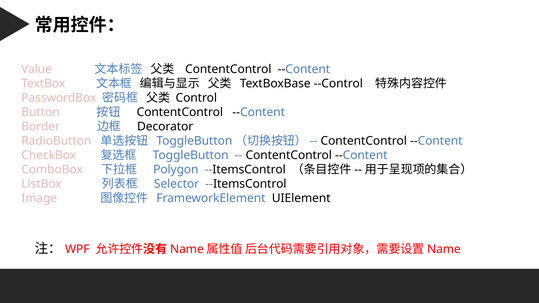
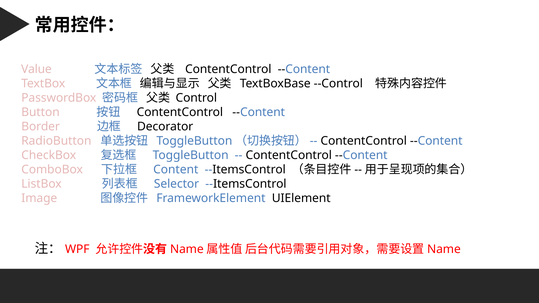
Polygon: Polygon -> Content (176, 170)
